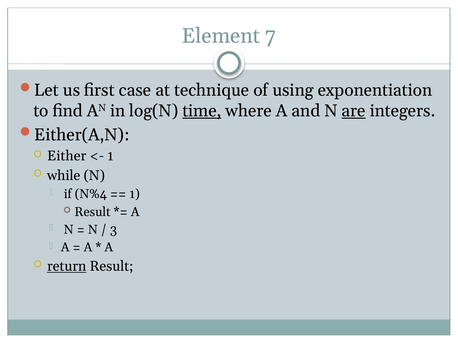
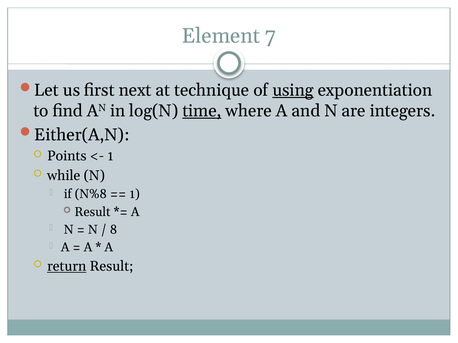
case: case -> next (135, 90)
using underline: none -> present (293, 90)
are underline: present -> none (354, 111)
Either: Either -> Points (67, 156)
N%4: N%4 -> N%8 (91, 194)
3: 3 -> 8 (114, 230)
